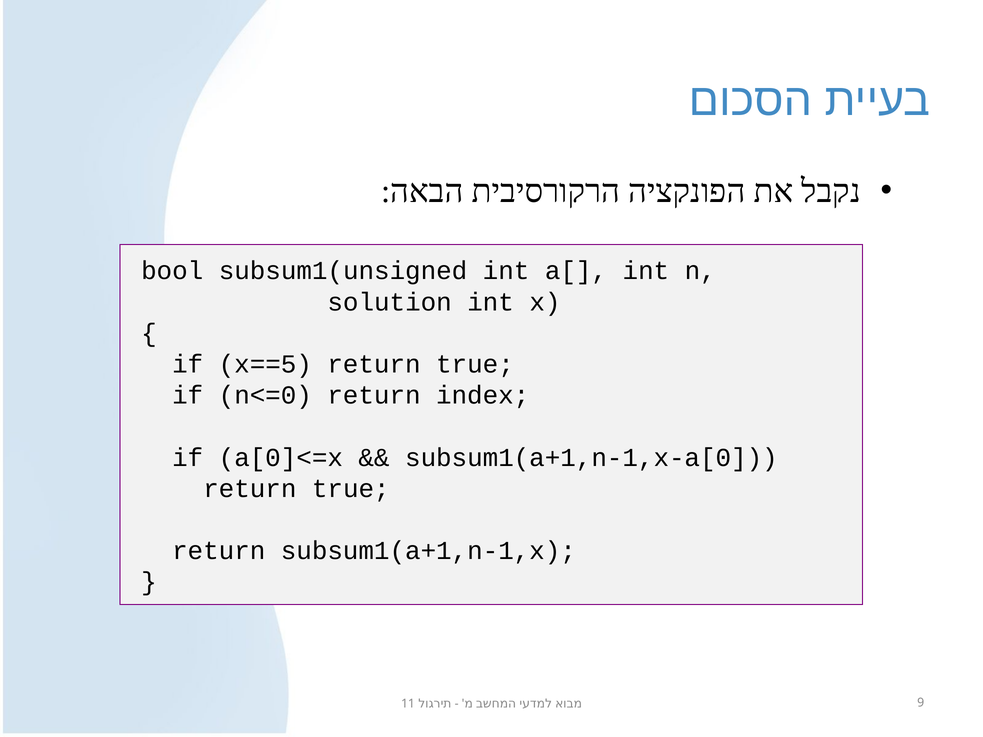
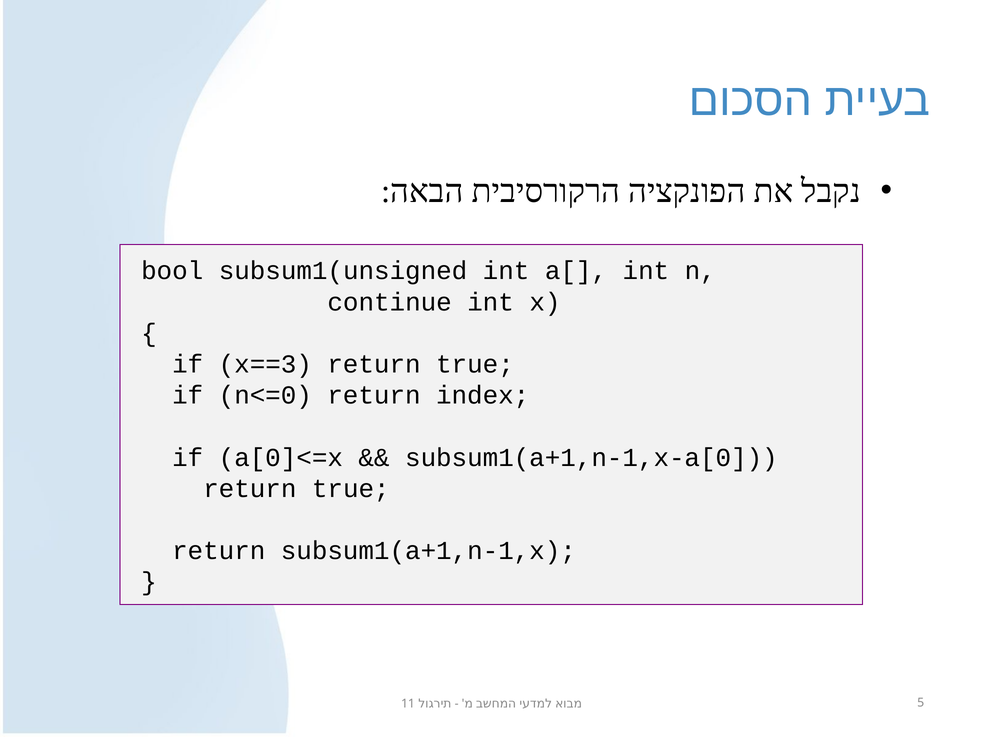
solution: solution -> continue (390, 302)
x==5: x==5 -> x==3 (265, 364)
9: 9 -> 5 (921, 703)
